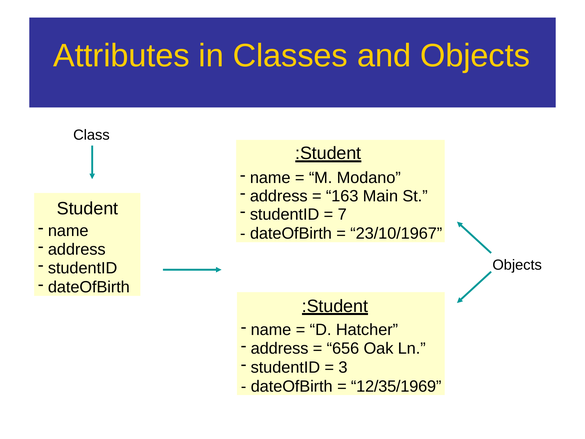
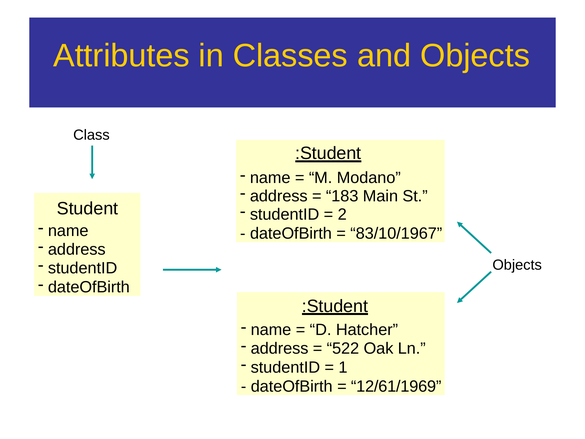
163: 163 -> 183 (342, 196)
7: 7 -> 2 (342, 214)
23/10/1967: 23/10/1967 -> 83/10/1967 (396, 233)
656: 656 -> 522 (343, 348)
3: 3 -> 1 (343, 367)
12/35/1969: 12/35/1969 -> 12/61/1969 (396, 386)
